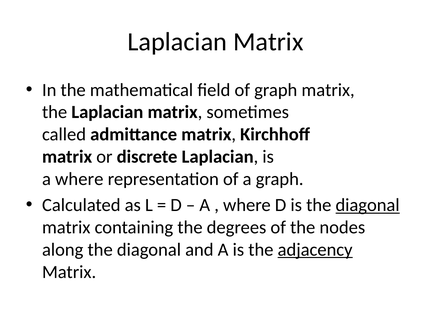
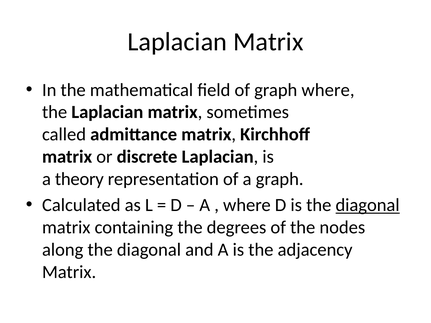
graph matrix: matrix -> where (328, 90)
a where: where -> theory (79, 179)
adjacency underline: present -> none (315, 250)
